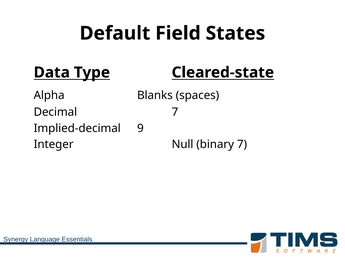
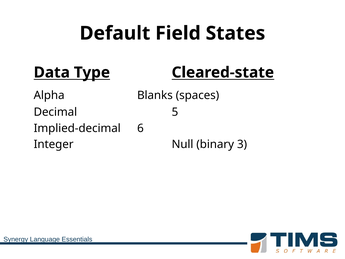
Decimal 7: 7 -> 5 (175, 112)
9: 9 -> 6 (140, 128)
binary 7: 7 -> 3 (242, 144)
